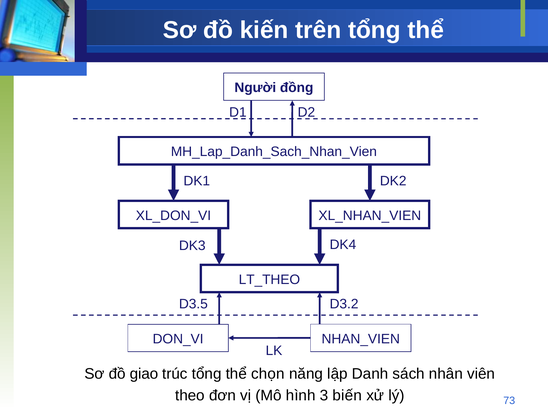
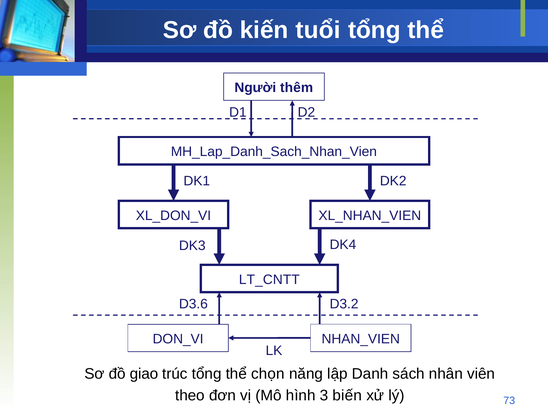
trên: trên -> tuổi (318, 30)
đồng: đồng -> thêm (297, 88)
LT_THEO: LT_THEO -> LT_CNTT (269, 280)
D3.5: D3.5 -> D3.6 (193, 304)
